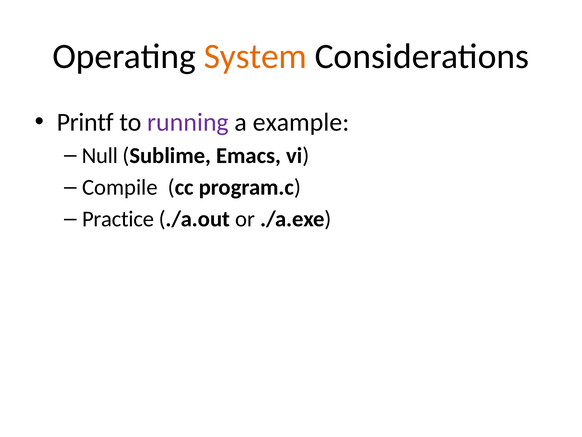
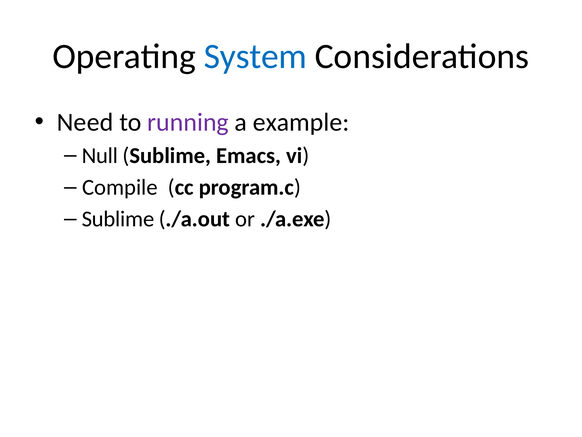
System colour: orange -> blue (255, 56)
Printf: Printf -> Need (85, 122)
Practice: Practice -> Sublime (118, 219)
